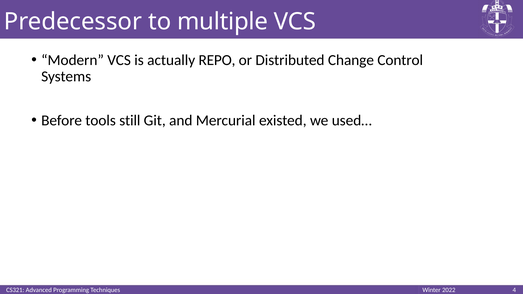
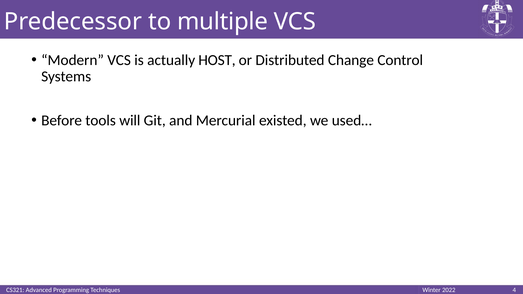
REPO: REPO -> HOST (217, 60)
still: still -> will (130, 120)
